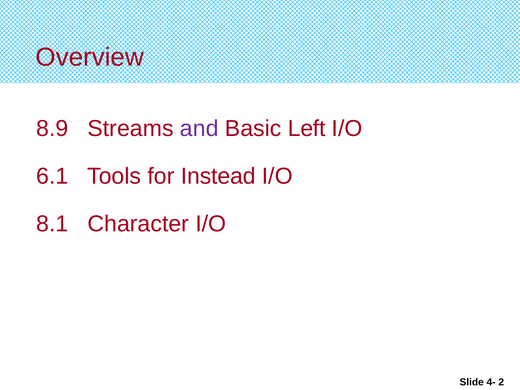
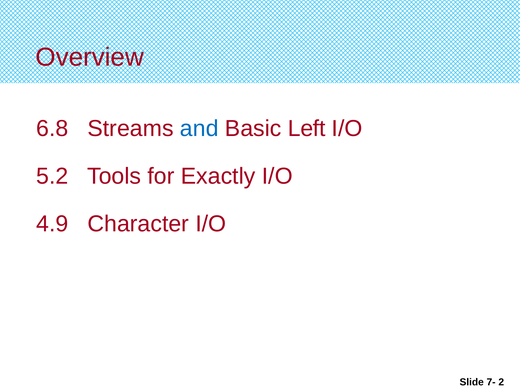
8.9: 8.9 -> 6.8 (52, 129)
and colour: purple -> blue (199, 129)
6.1: 6.1 -> 5.2 (52, 176)
Instead: Instead -> Exactly (218, 176)
8.1: 8.1 -> 4.9 (52, 224)
4-: 4- -> 7- (491, 382)
